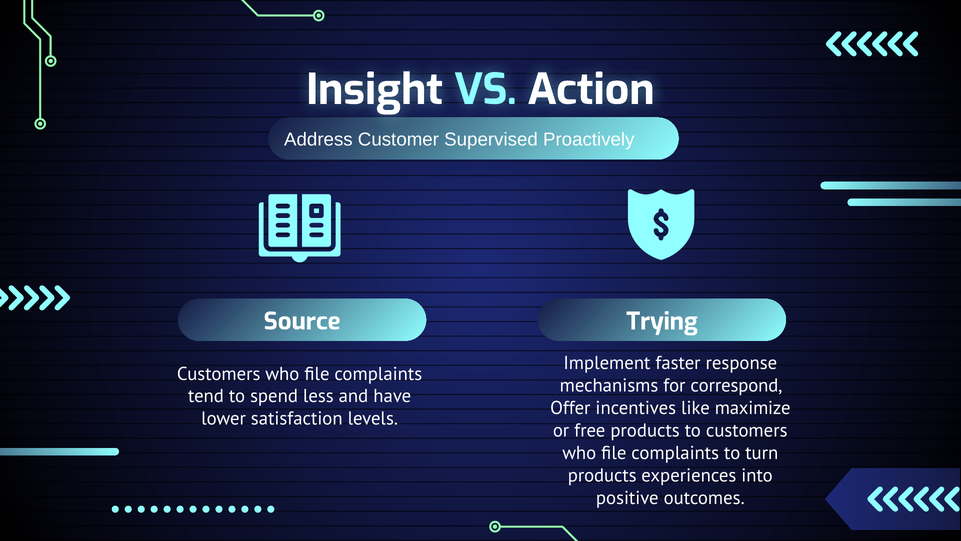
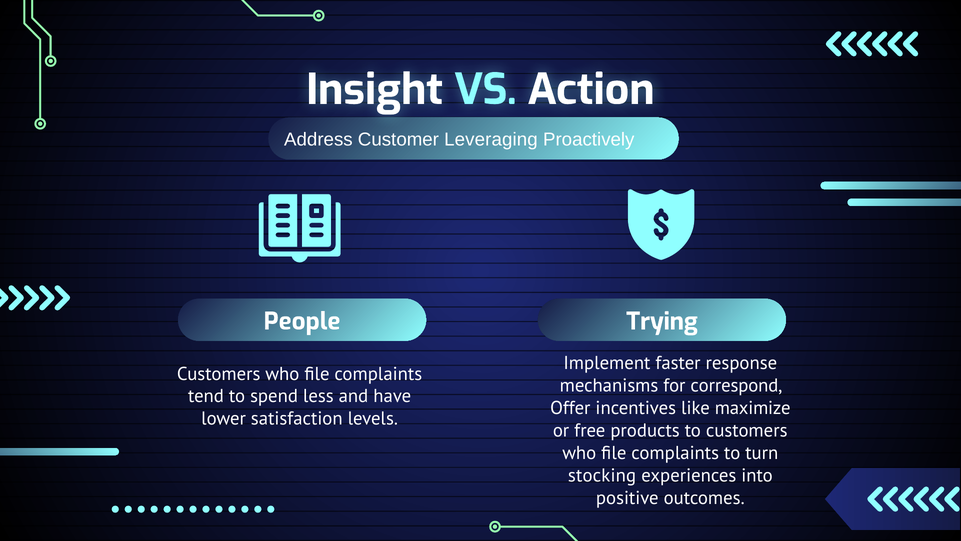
Supervised: Supervised -> Leveraging (491, 140)
Source: Source -> People (302, 321)
products: products -> stocking (602, 475)
